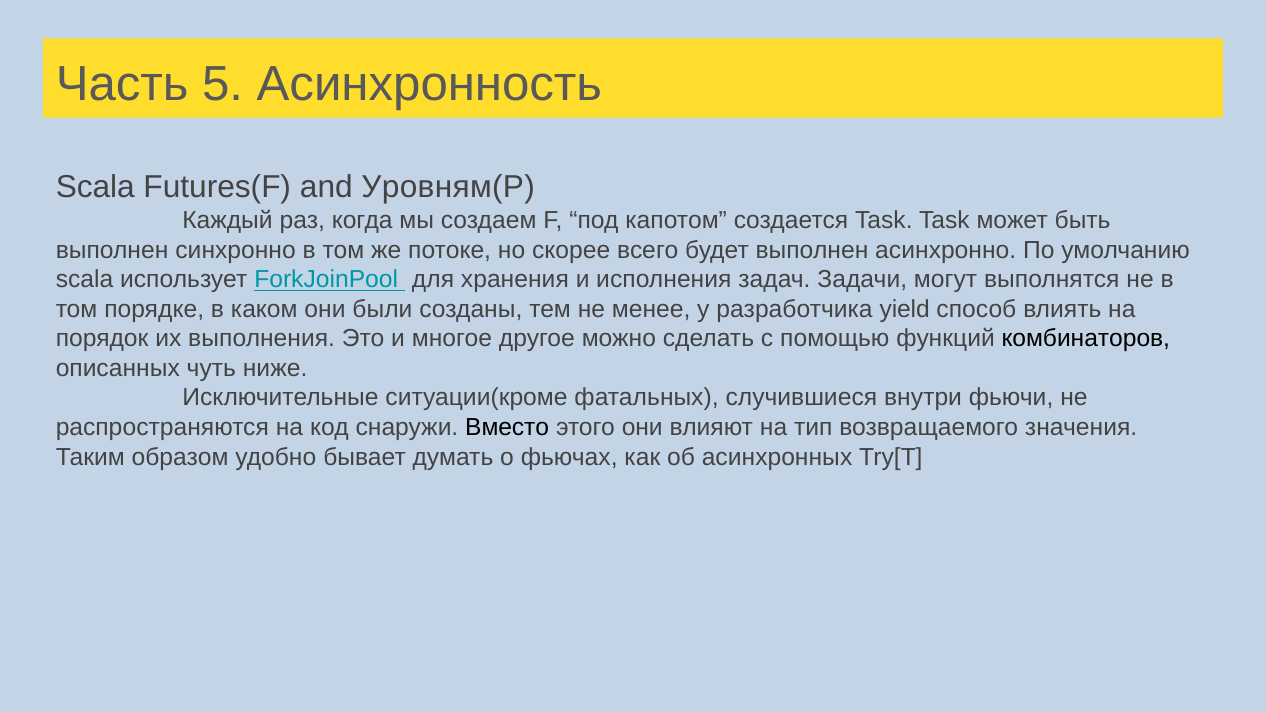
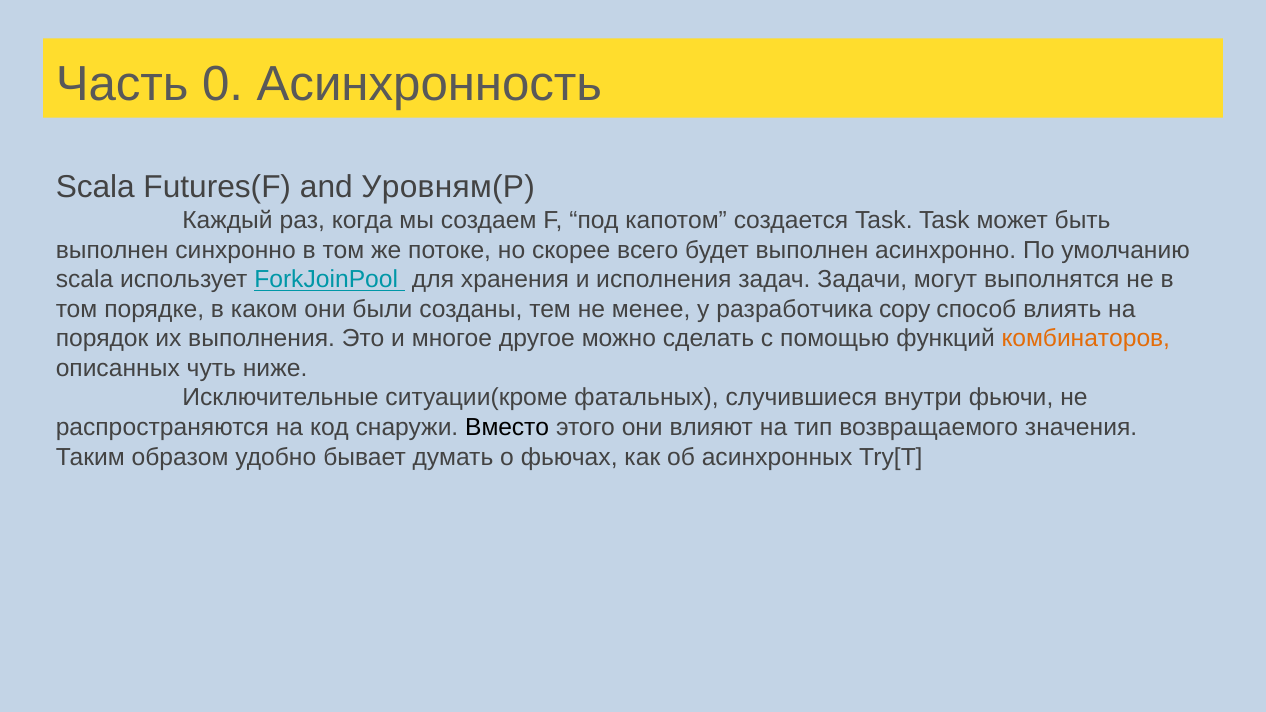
5: 5 -> 0 (223, 84)
yield: yield -> copy (905, 309)
комбинаторов colour: black -> orange (1086, 339)
